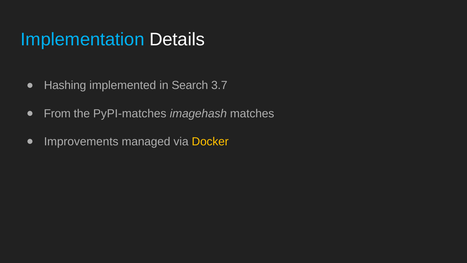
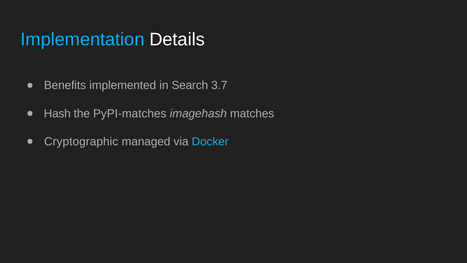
Hashing: Hashing -> Benefits (65, 85)
From: From -> Hash (57, 113)
Improvements: Improvements -> Cryptographic (81, 141)
Docker colour: yellow -> light blue (210, 141)
